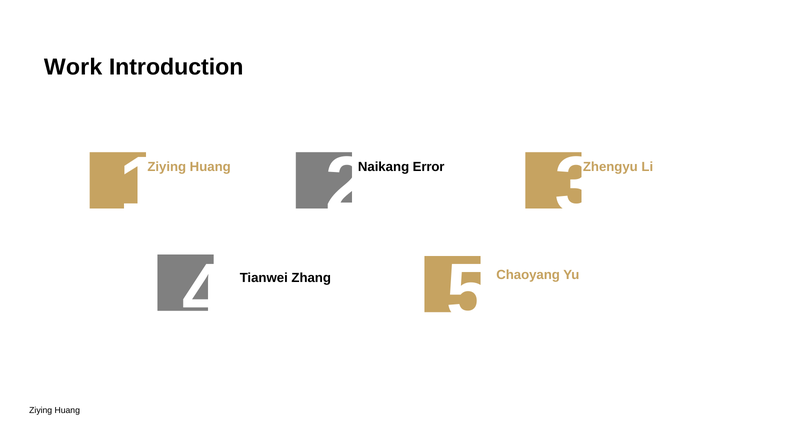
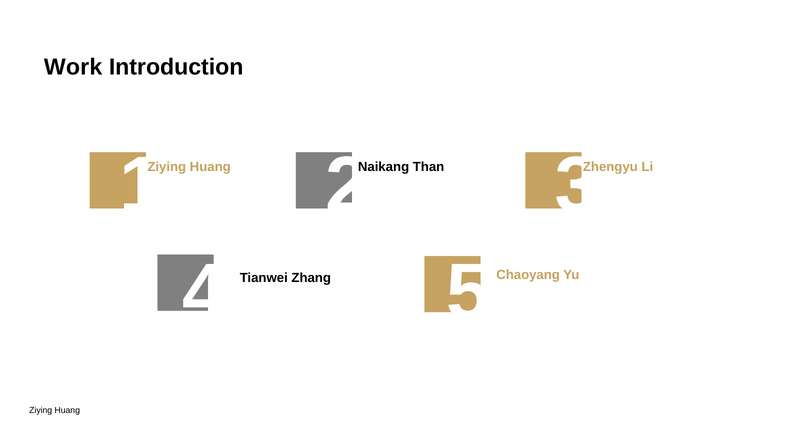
Error: Error -> Than (429, 167)
